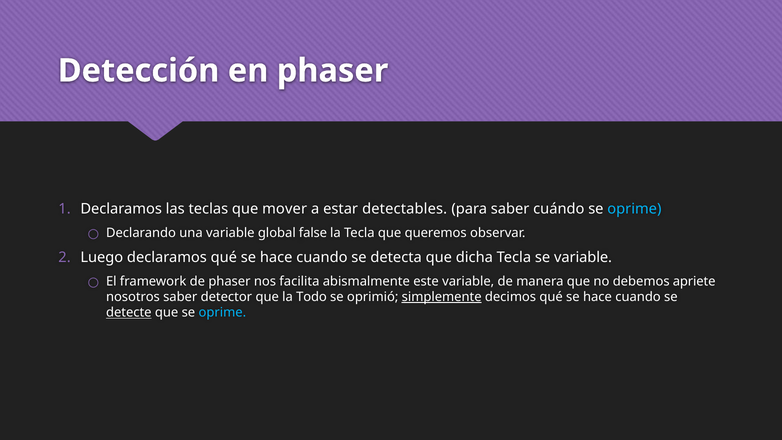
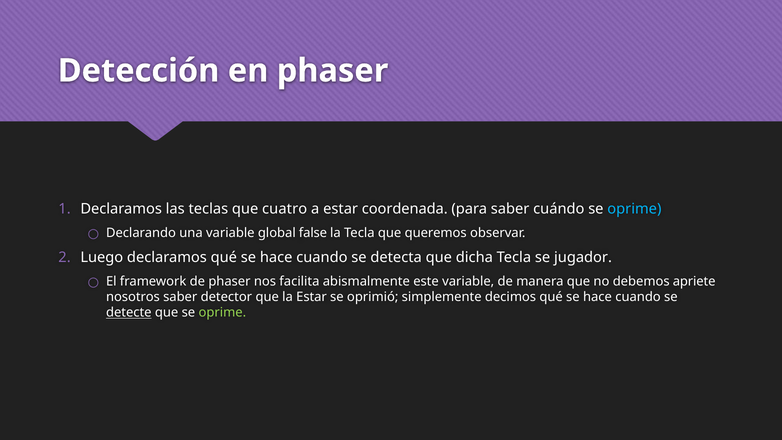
mover: mover -> cuatro (285, 209)
detectables: detectables -> coordenada (405, 209)
se variable: variable -> jugador (583, 257)
la Todo: Todo -> Estar (312, 297)
simplemente underline: present -> none (442, 297)
oprime colour: light blue -> light green (222, 313)
